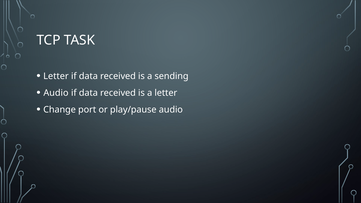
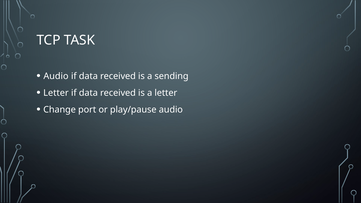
Letter: Letter -> Audio (56, 76)
Audio: Audio -> Letter (56, 93)
